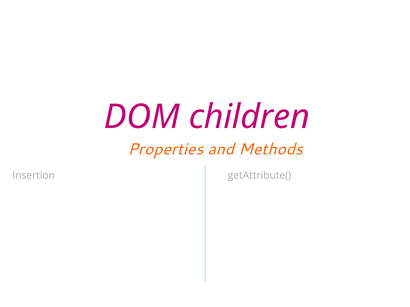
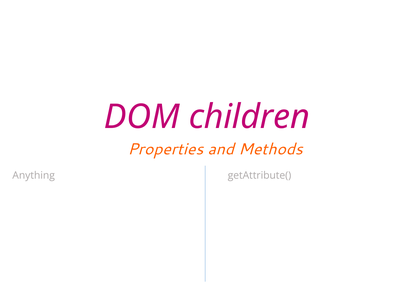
Insertion: Insertion -> Anything (34, 176)
